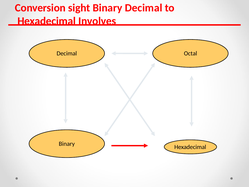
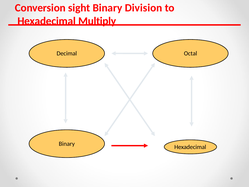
Binary Decimal: Decimal -> Division (144, 8)
Involves: Involves -> Multiply (97, 21)
